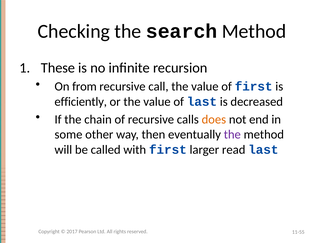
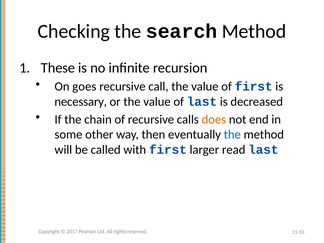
from: from -> goes (84, 87)
efficiently: efficiently -> necessary (81, 102)
the colour: purple -> blue (232, 134)
